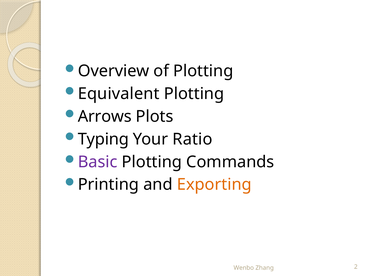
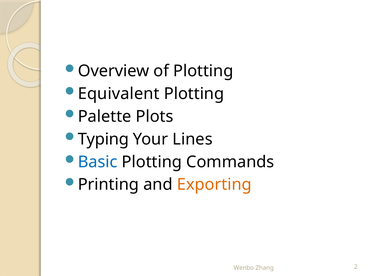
Arrows: Arrows -> Palette (105, 116)
Ratio: Ratio -> Lines (192, 139)
Basic colour: purple -> blue (98, 162)
